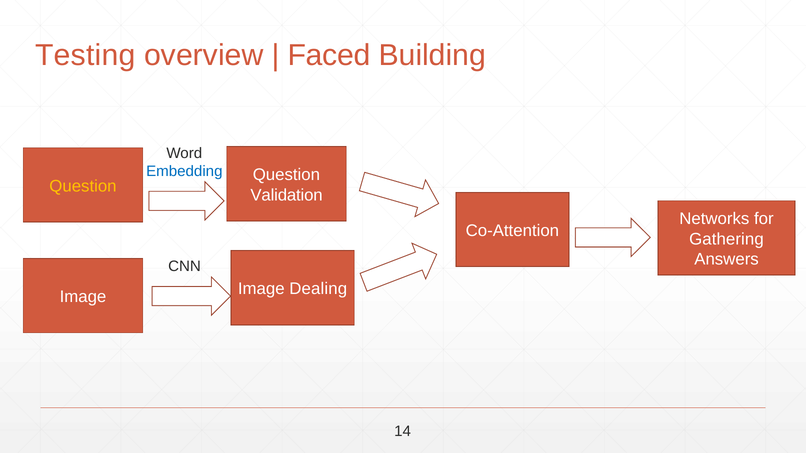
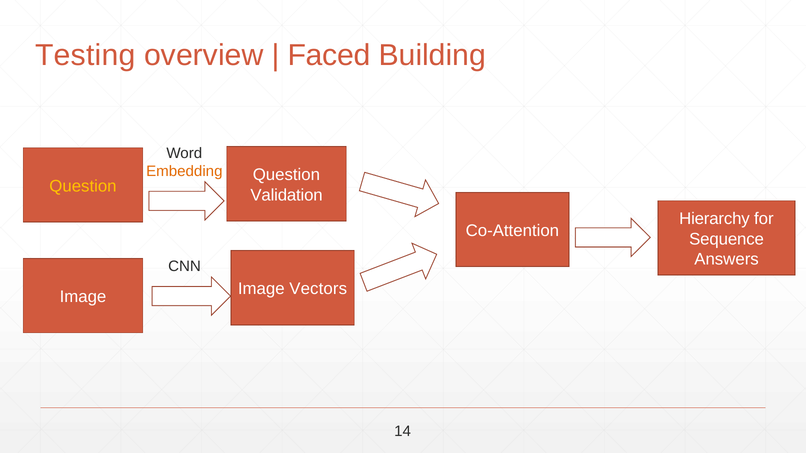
Embedding colour: blue -> orange (184, 171)
Networks: Networks -> Hierarchy (714, 219)
Gathering: Gathering -> Sequence (727, 239)
Dealing: Dealing -> Vectors (318, 289)
